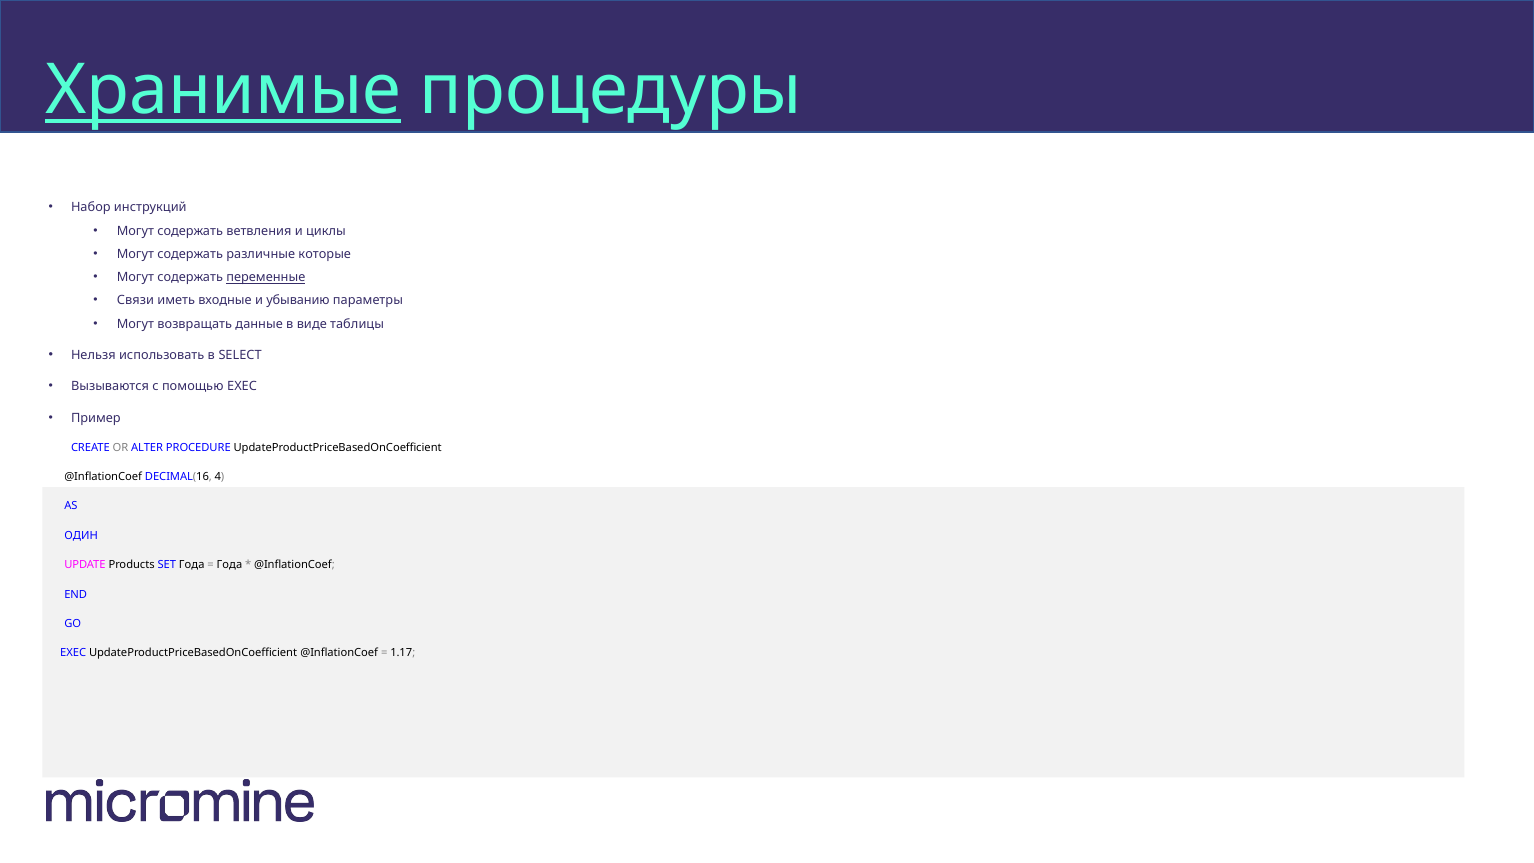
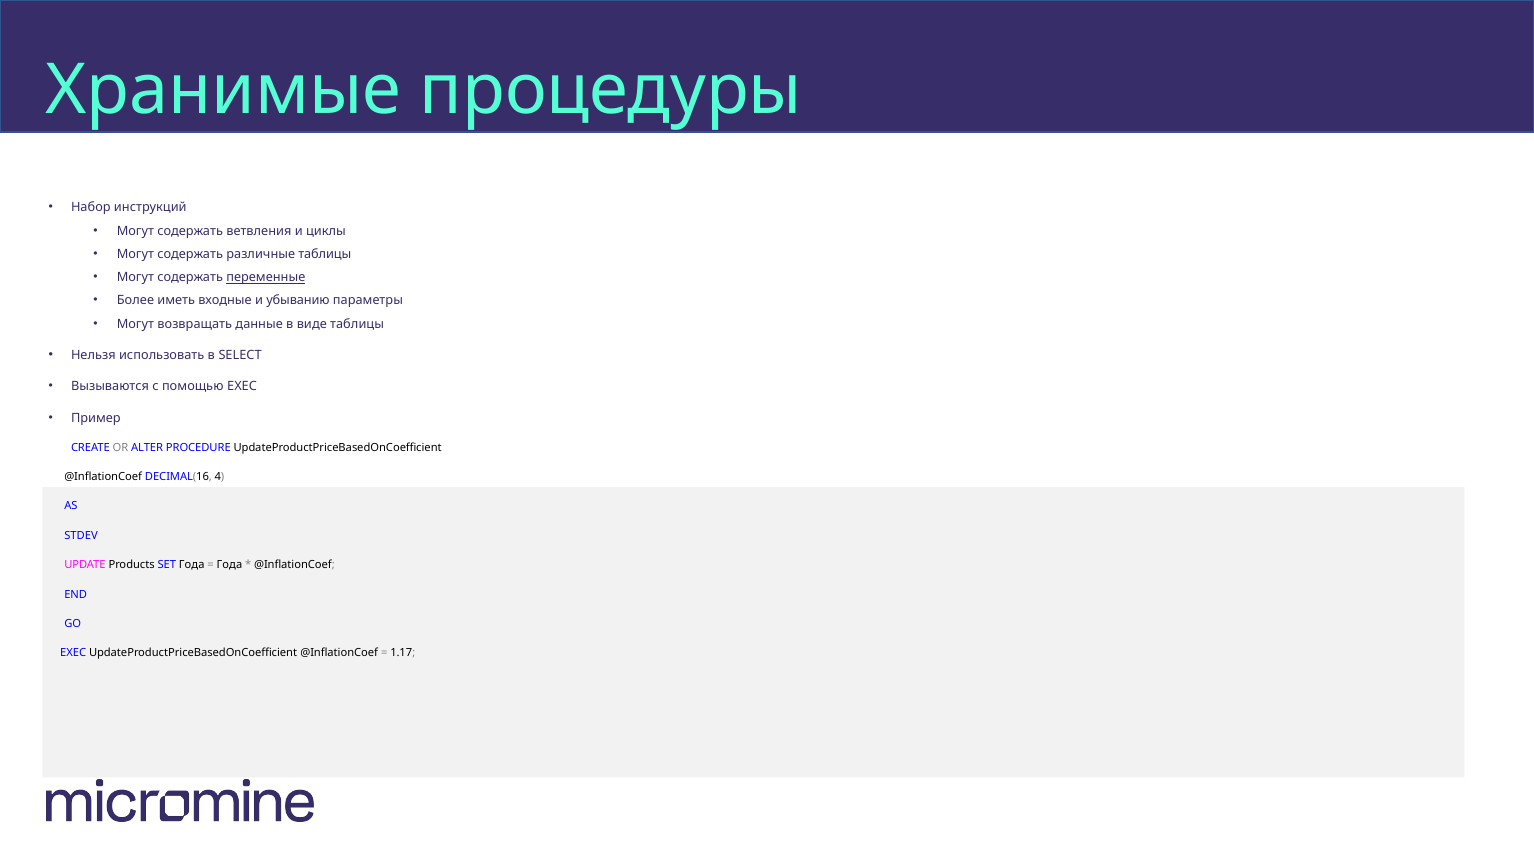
Хранимые underline: present -> none (223, 91)
различные которые: которые -> таблицы (325, 254)
Связи: Связи -> Более (135, 301)
ОДИН: ОДИН -> STDEV (81, 536)
